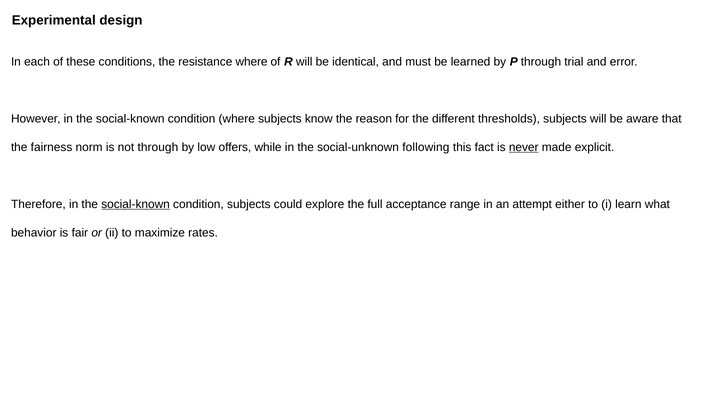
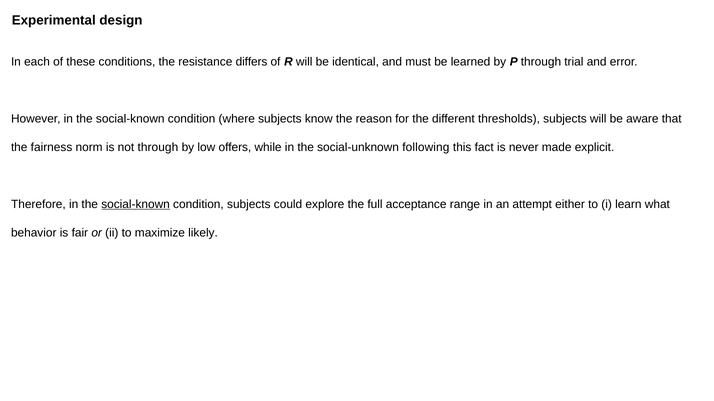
resistance where: where -> differs (252, 62)
never underline: present -> none (524, 147)
rates: rates -> likely (203, 233)
